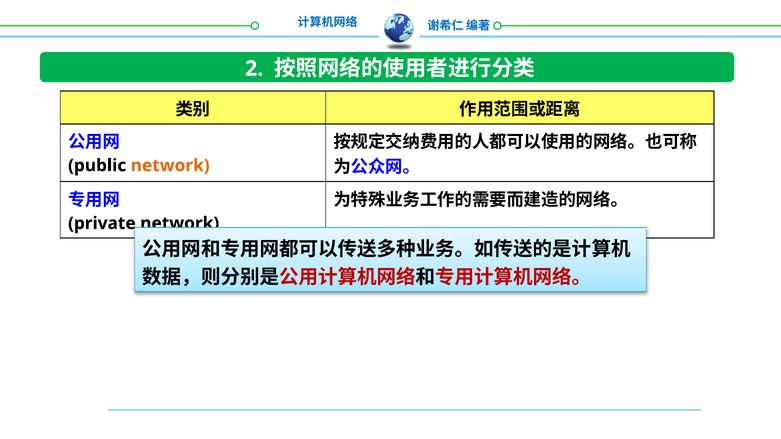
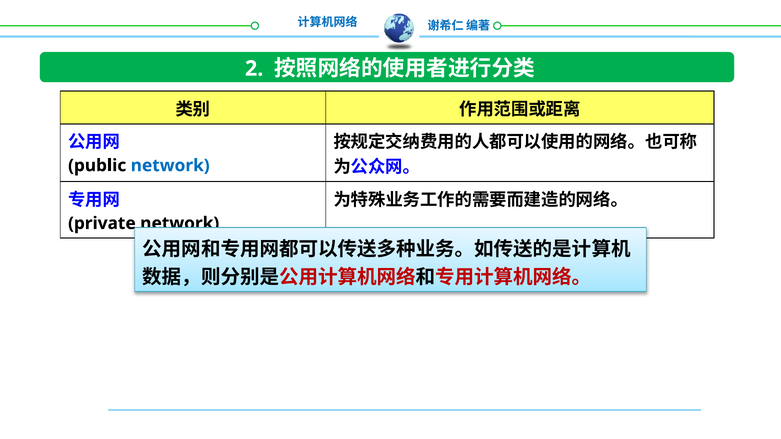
network colour: orange -> blue (170, 166)
